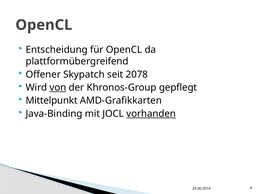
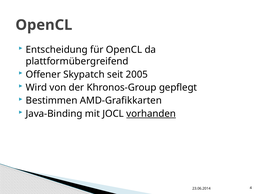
2078: 2078 -> 2005 (137, 74)
von underline: present -> none (58, 87)
Mittelpunkt: Mittelpunkt -> Bestimmen (52, 100)
